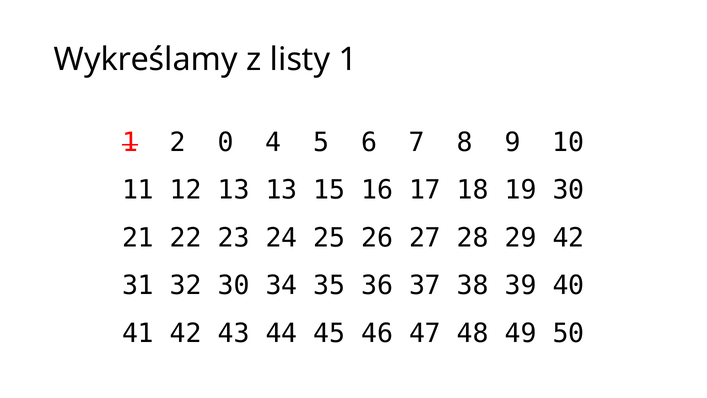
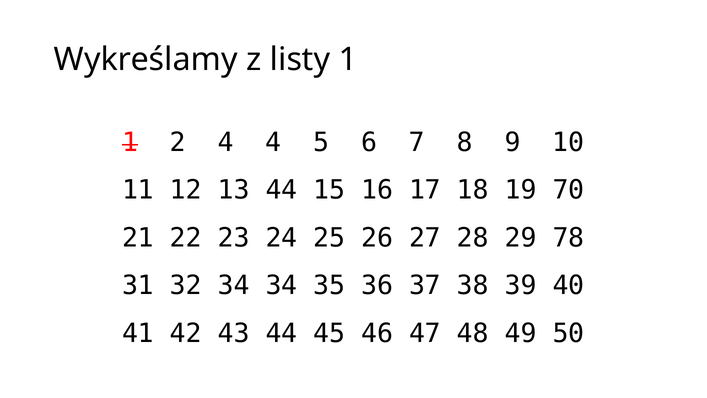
2 0: 0 -> 4 (226, 142)
13 13: 13 -> 44 (281, 190)
19 30: 30 -> 70 (568, 190)
29 42: 42 -> 78 (568, 238)
32 30: 30 -> 34 (234, 285)
